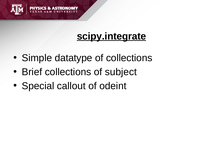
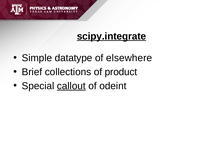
of collections: collections -> elsewhere (129, 58)
subject: subject -> product (121, 72)
callout underline: none -> present (71, 86)
